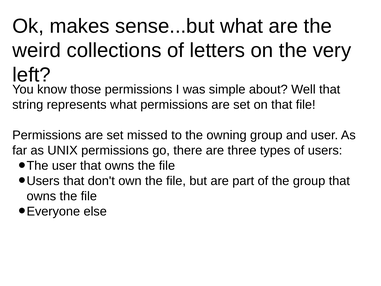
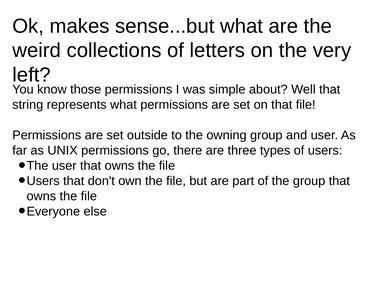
missed: missed -> outside (147, 135)
